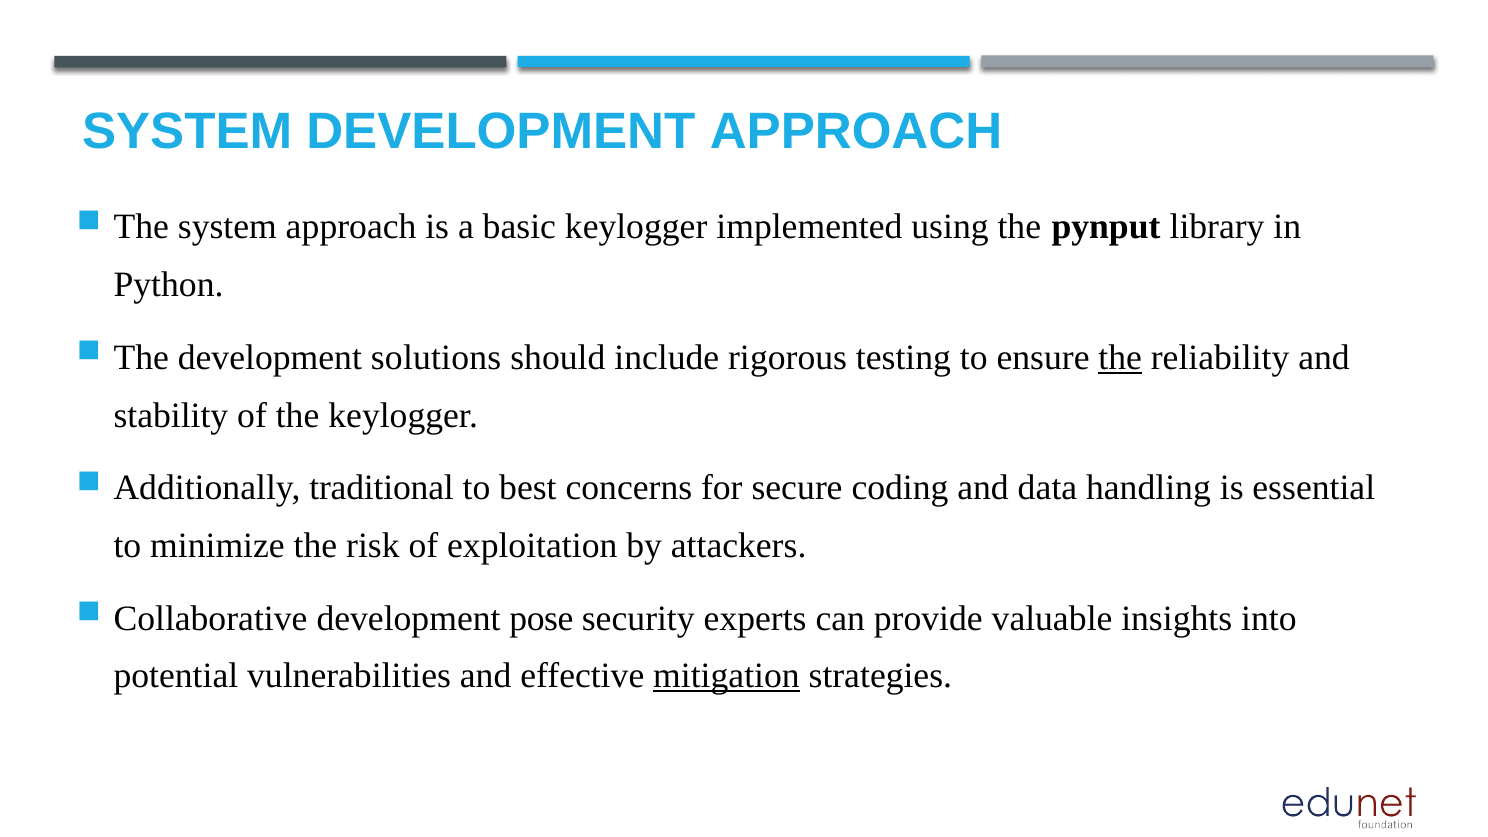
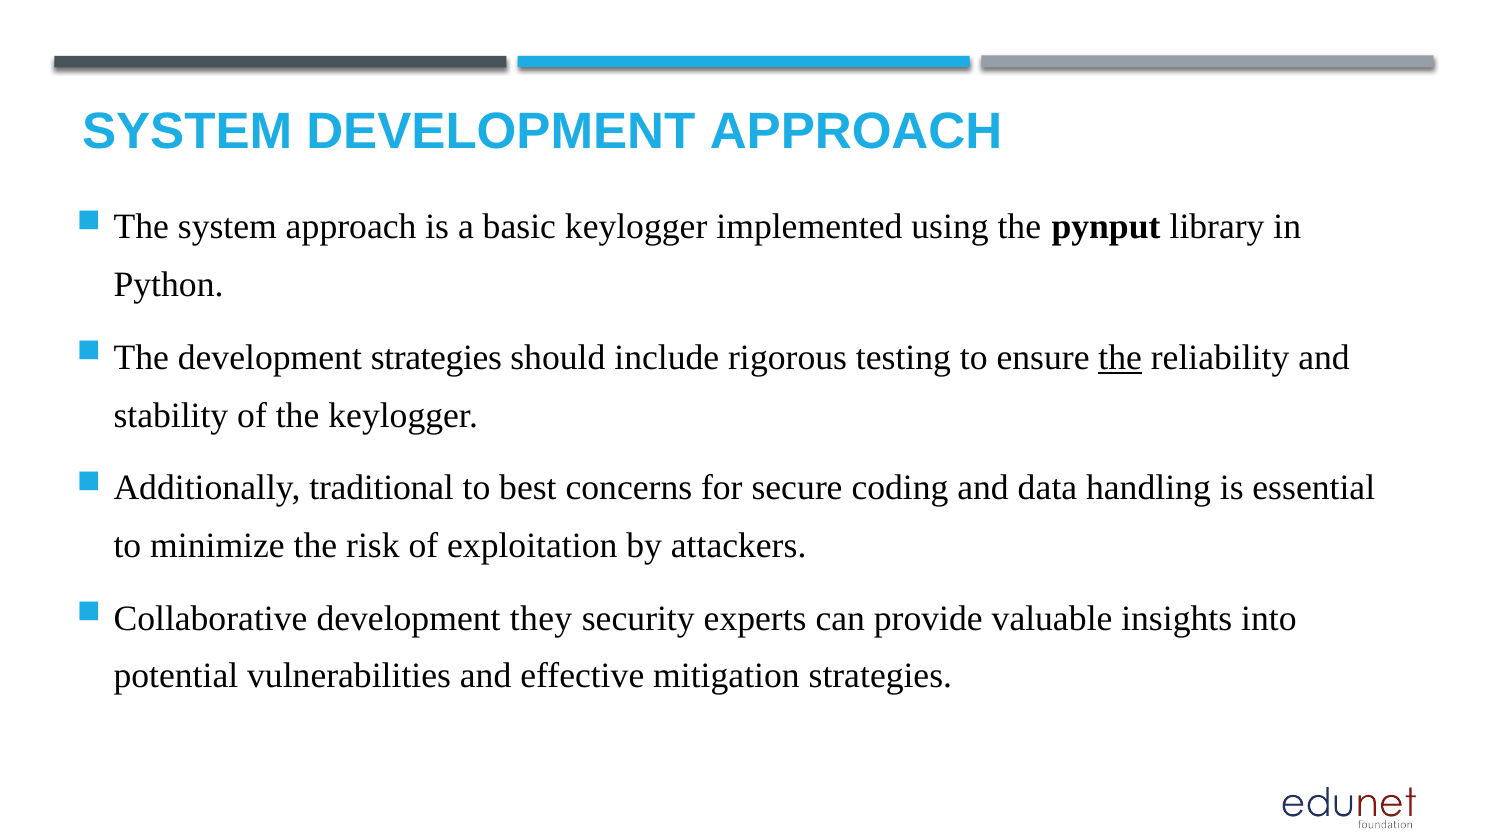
development solutions: solutions -> strategies (436, 358)
pose: pose -> they (541, 618)
mitigation underline: present -> none (726, 676)
